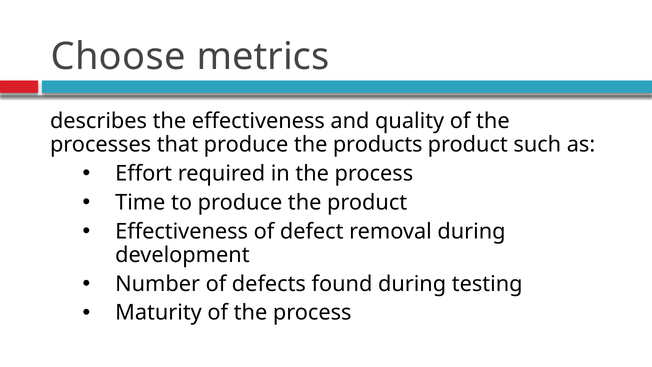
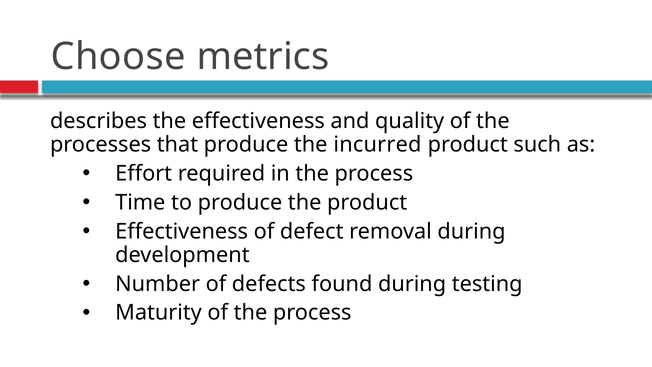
products: products -> incurred (377, 145)
